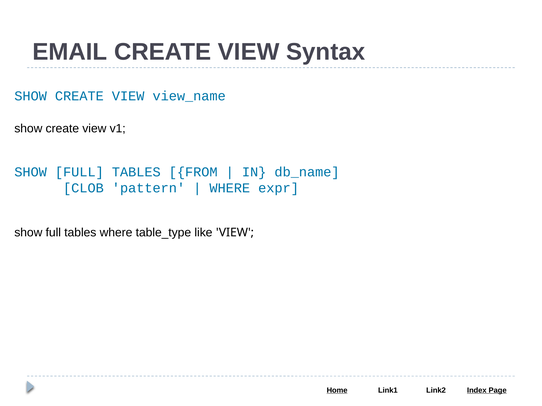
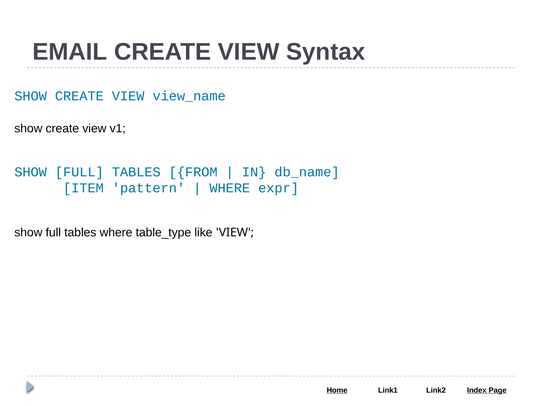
CLOB: CLOB -> ITEM (83, 188)
